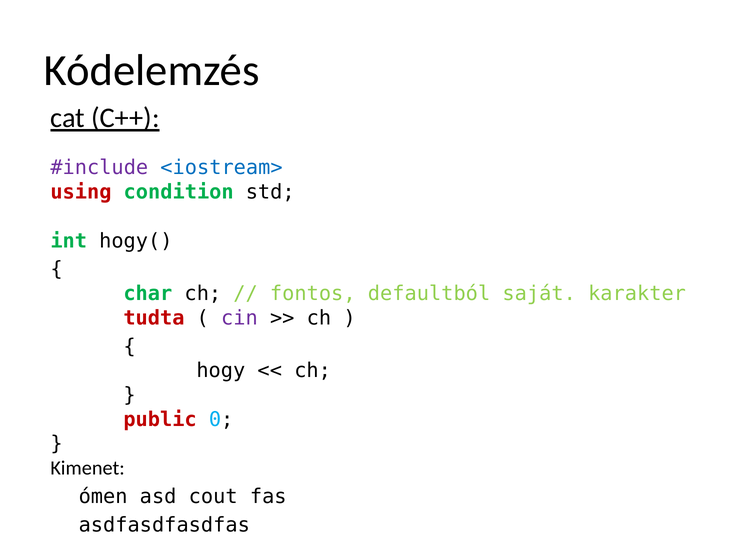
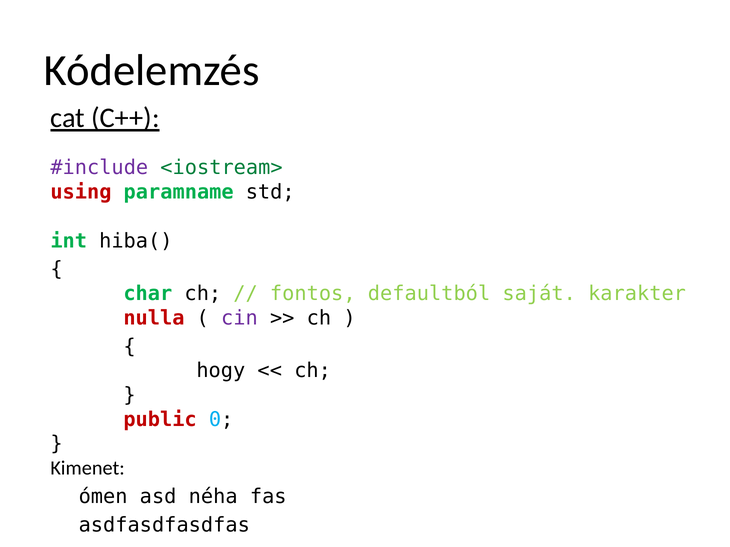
<iostream> colour: blue -> green (222, 168)
condition: condition -> paramname (179, 192)
hogy(: hogy( -> hiba( (136, 241)
tudta: tudta -> nulla (154, 318)
cout: cout -> néha (213, 497)
